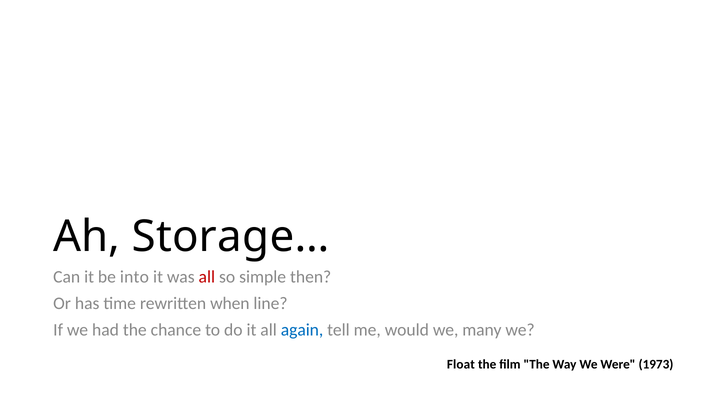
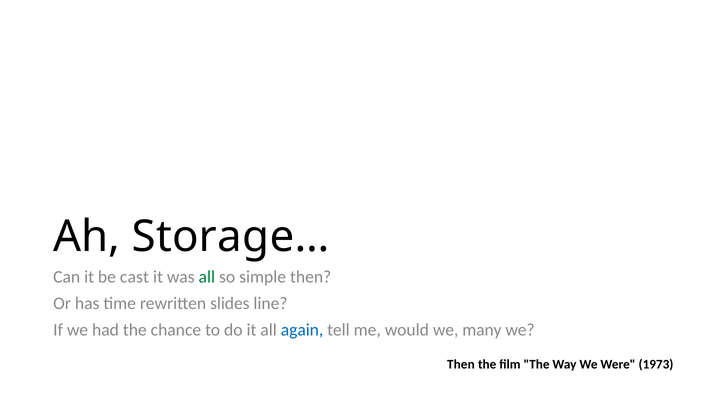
into: into -> cast (134, 277)
all colour: red -> green (207, 277)
when: when -> slides (230, 303)
Float: Float -> Then (461, 364)
